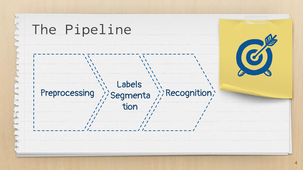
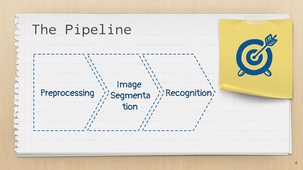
Labels: Labels -> Image (129, 85)
